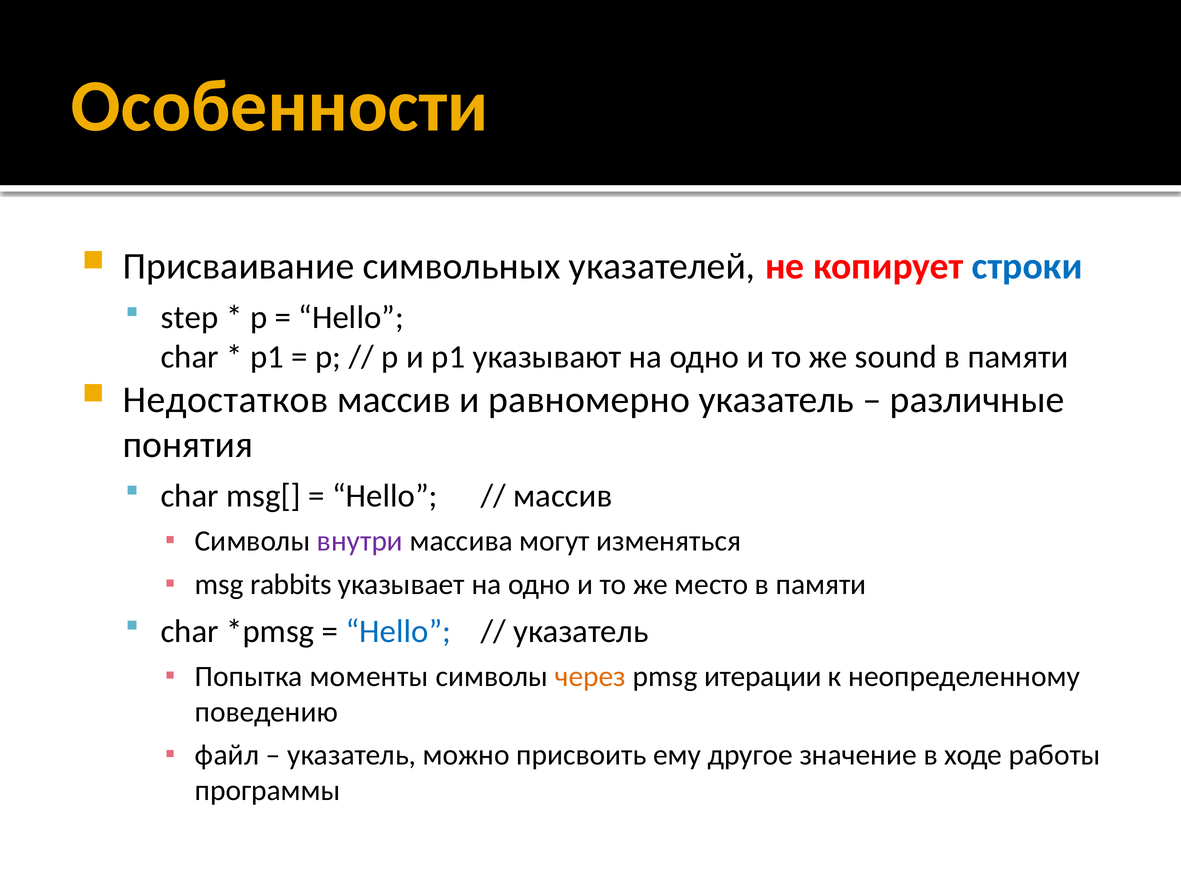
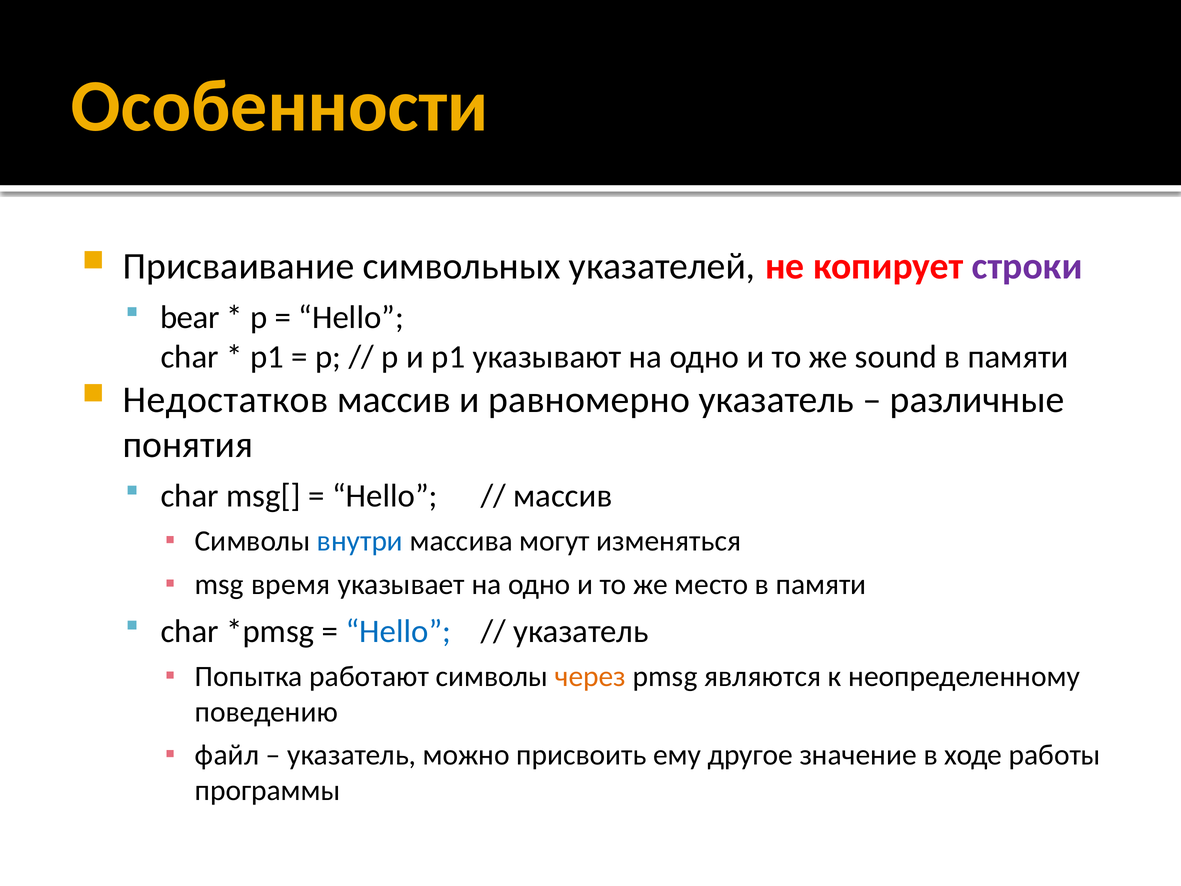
строки colour: blue -> purple (1027, 266)
step: step -> bear (190, 318)
внутри colour: purple -> blue (360, 541)
rabbits: rabbits -> время (291, 584)
моменты: моменты -> работают (369, 676)
итерации: итерации -> являются (763, 676)
